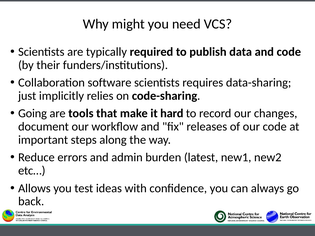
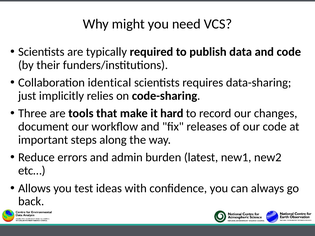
software: software -> identical (109, 83)
Going: Going -> Three (32, 113)
